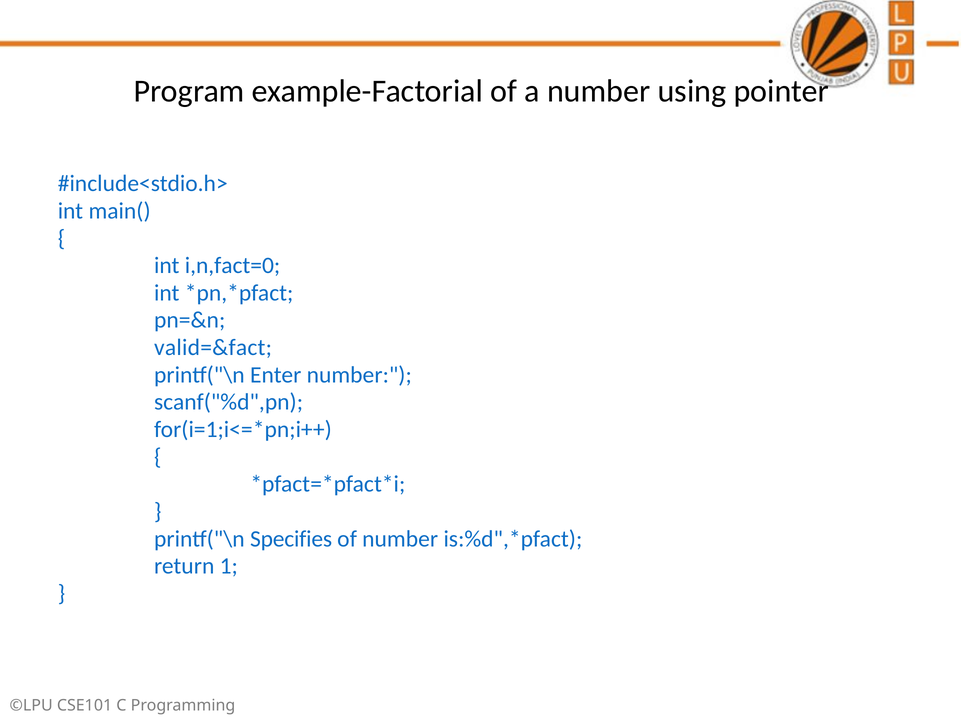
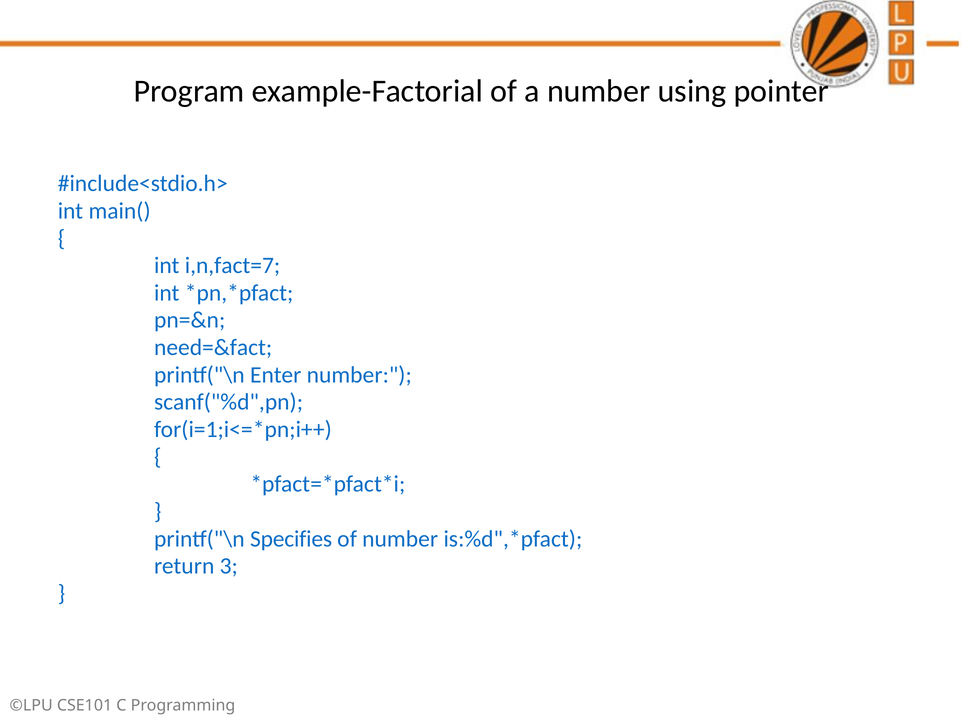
i,n,fact=0: i,n,fact=0 -> i,n,fact=7 (233, 266)
valid=&fact: valid=&fact -> need=&fact (213, 348)
1: 1 -> 3 (229, 566)
